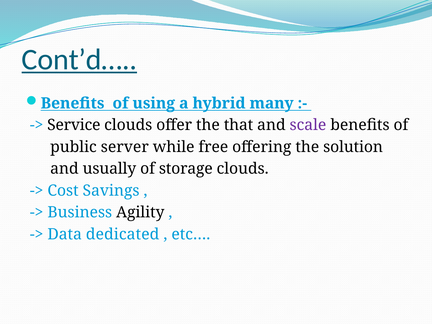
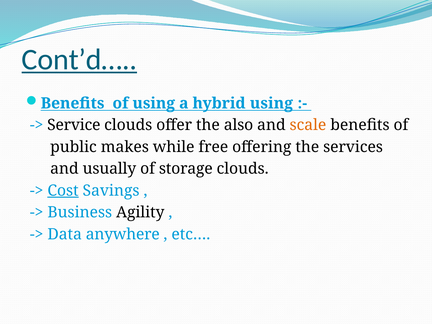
hybrid many: many -> using (271, 103)
that: that -> also (239, 125)
scale colour: purple -> orange (308, 125)
server: server -> makes (125, 147)
solution: solution -> services (353, 147)
Cost underline: none -> present (63, 191)
dedicated: dedicated -> anywhere (123, 234)
